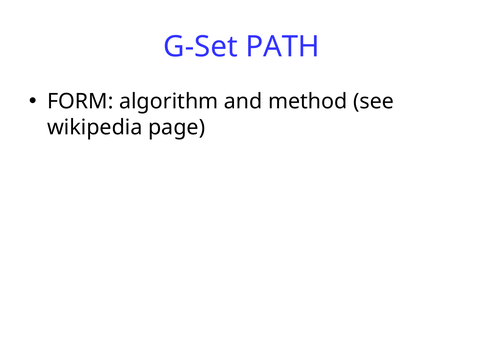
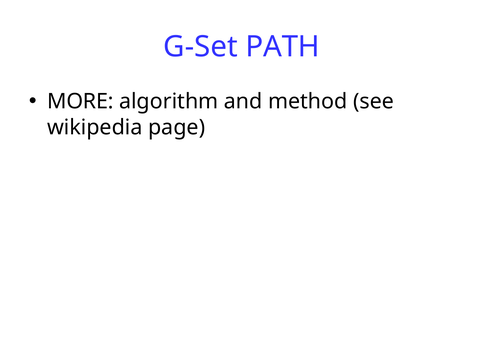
FORM: FORM -> MORE (80, 101)
